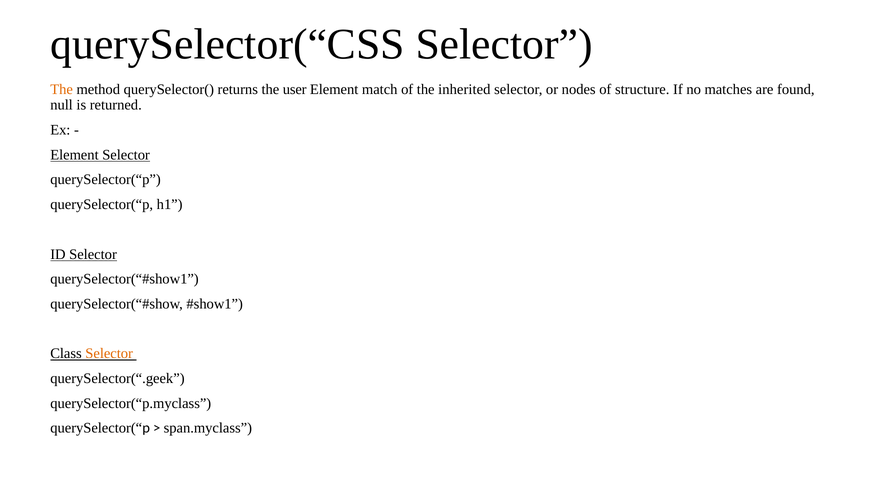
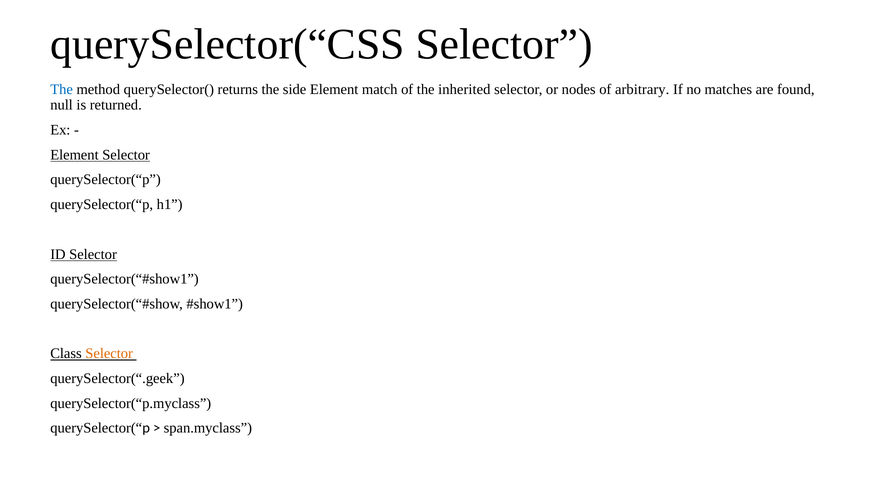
The colour: orange -> blue (62, 89)
user: user -> side (295, 89)
structure: structure -> arbitrary (642, 89)
